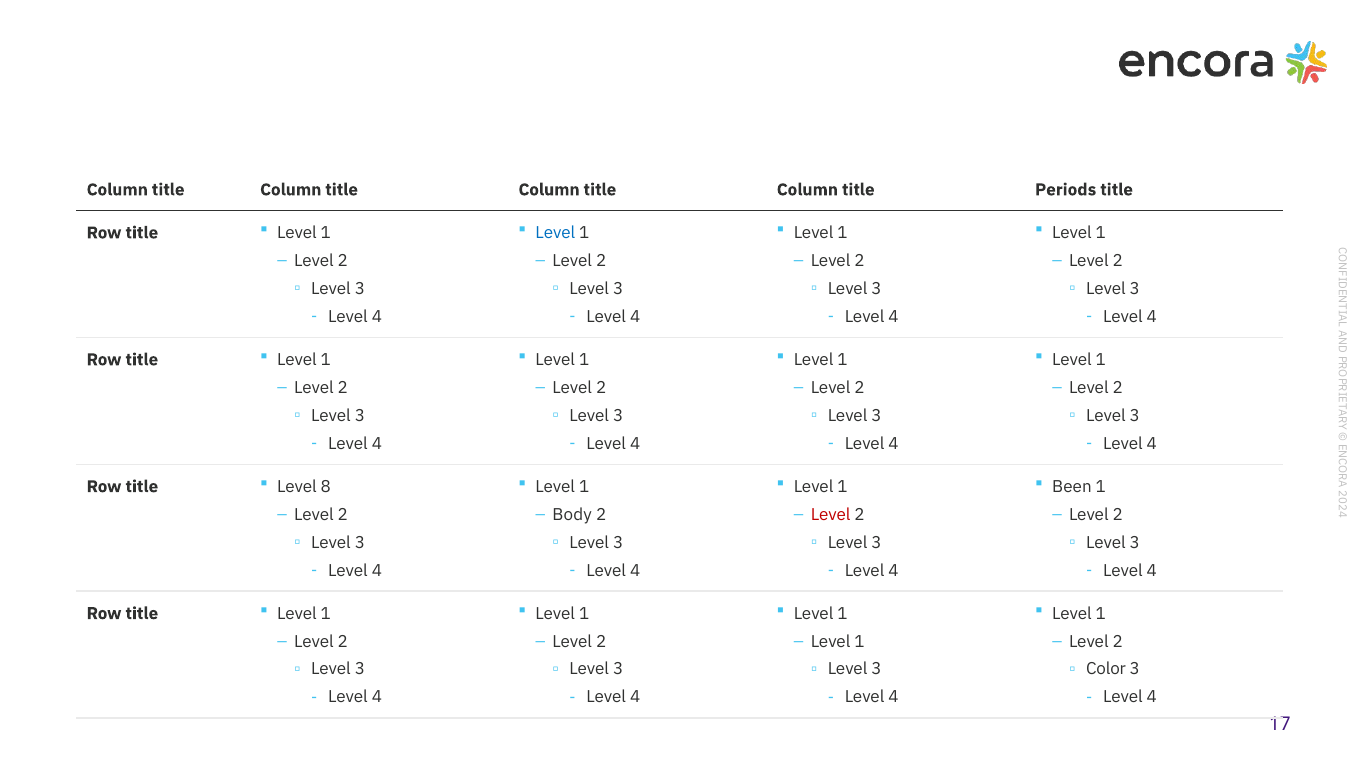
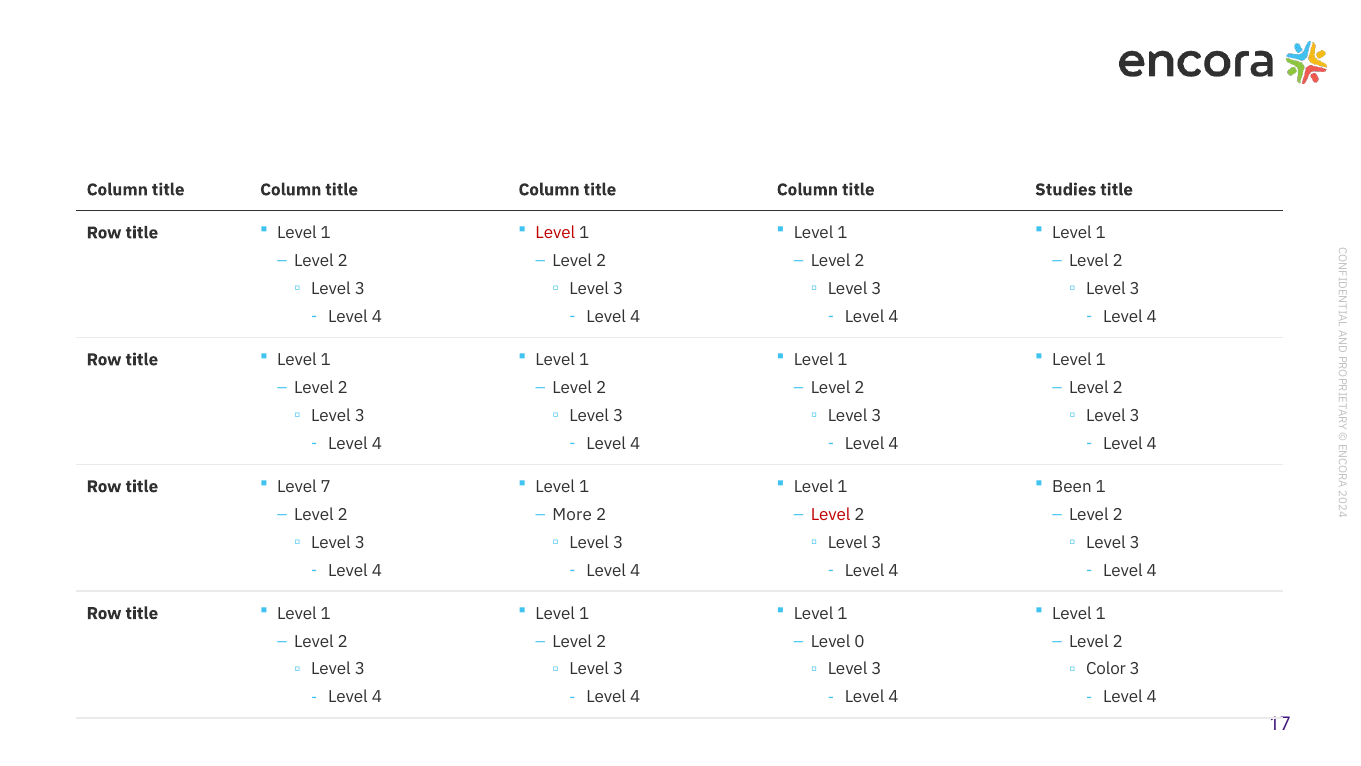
Periods: Periods -> Studies (1066, 190)
Level colour: blue -> red (555, 233)
8: 8 -> 7 (326, 486)
Body: Body -> More (572, 514)
1: 1 -> 0 (859, 641)
